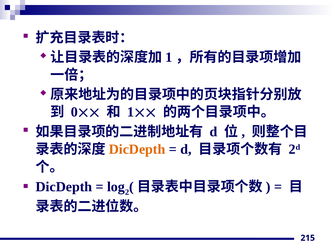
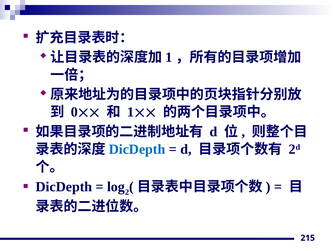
DicDepth colour: orange -> blue (137, 150)
